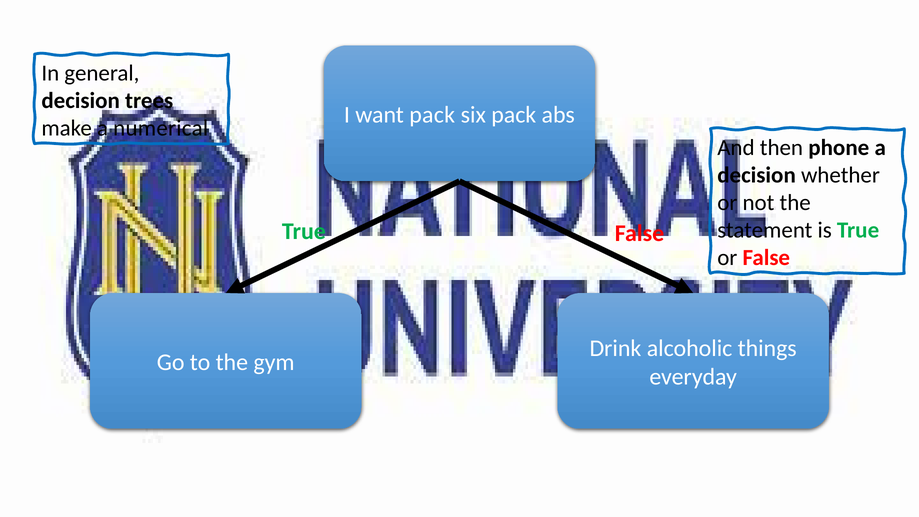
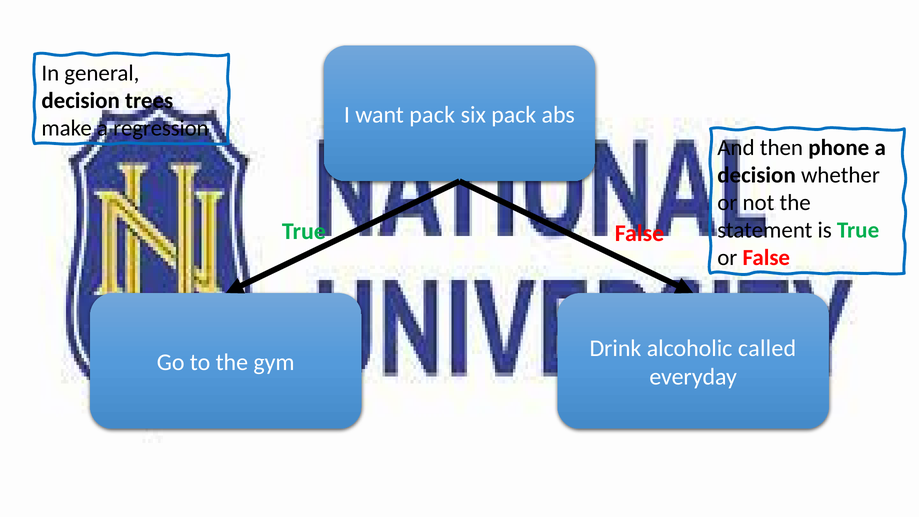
numerical: numerical -> regression (161, 128)
things: things -> called (767, 348)
